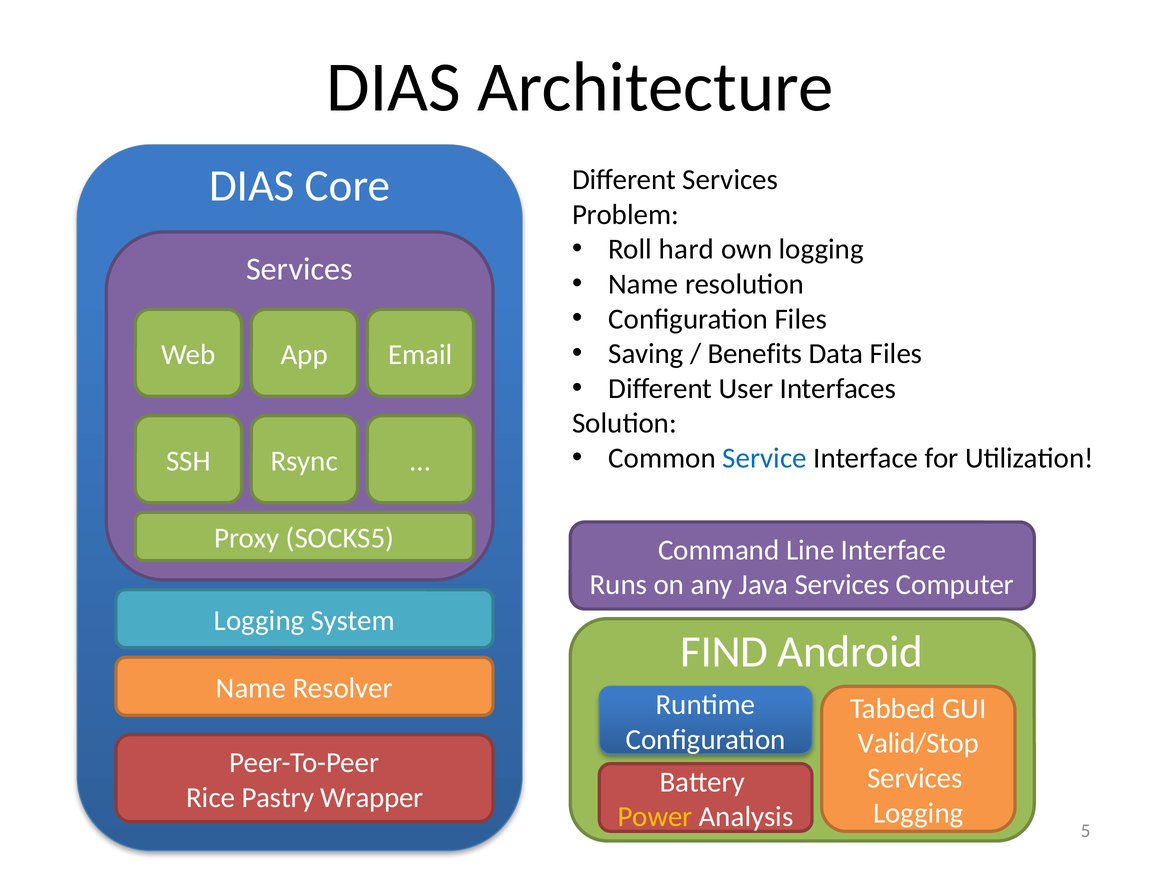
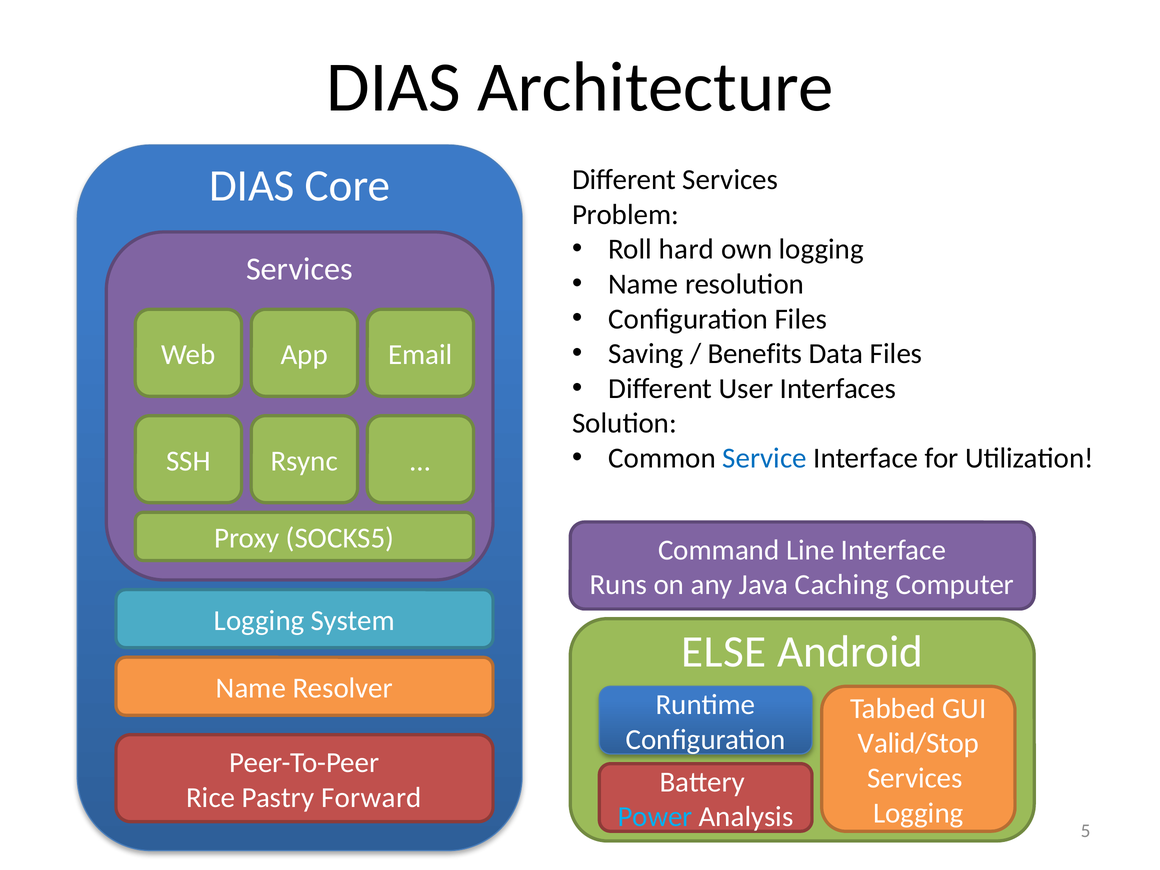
Java Services: Services -> Caching (842, 585)
FIND: FIND -> ELSE (724, 652)
Wrapper: Wrapper -> Forward (371, 798)
Power colour: yellow -> light blue (655, 817)
